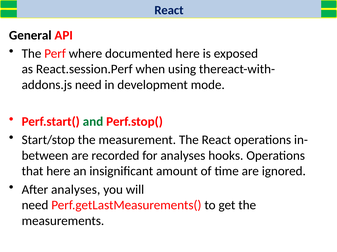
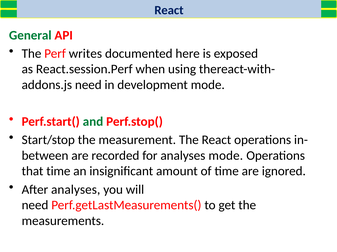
General colour: black -> green (30, 35)
where: where -> writes (85, 54)
analyses hooks: hooks -> mode (226, 156)
that here: here -> time (58, 172)
